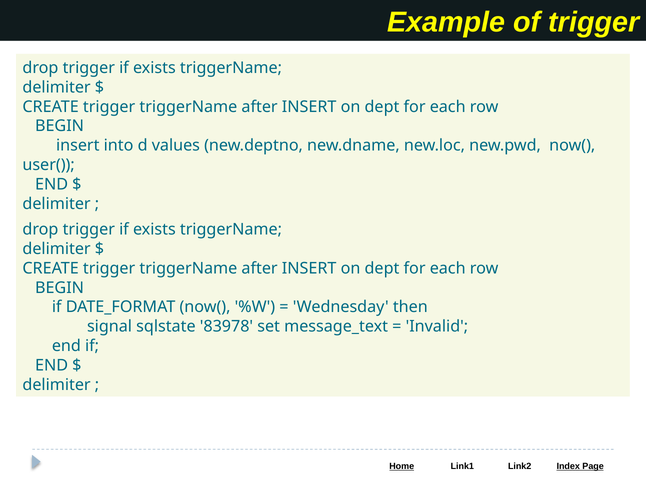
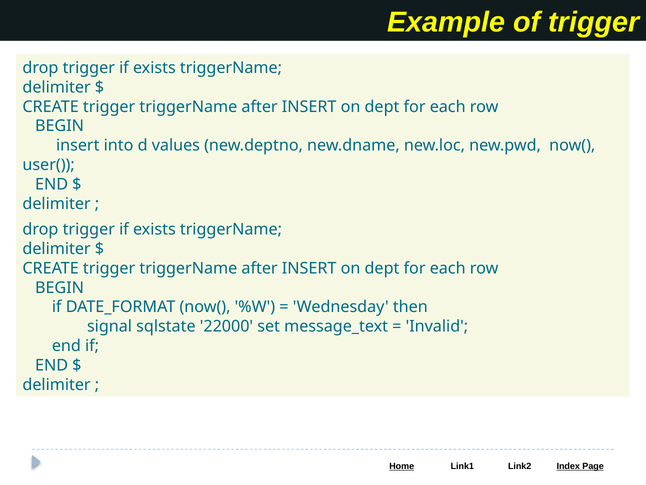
83978: 83978 -> 22000 (226, 326)
